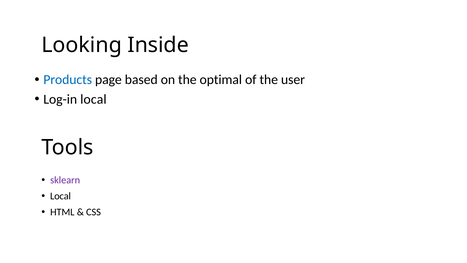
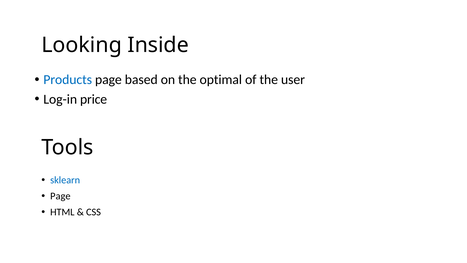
Log-in local: local -> price (94, 99)
sklearn colour: purple -> blue (65, 180)
Local: Local -> Page (60, 196)
